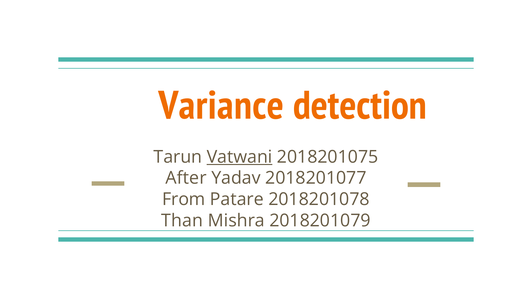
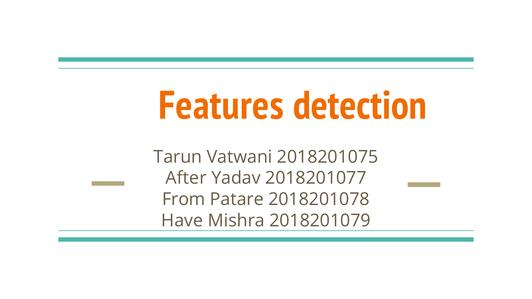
Variance: Variance -> Features (221, 106)
Vatwani underline: present -> none (240, 157)
Than: Than -> Have (182, 221)
